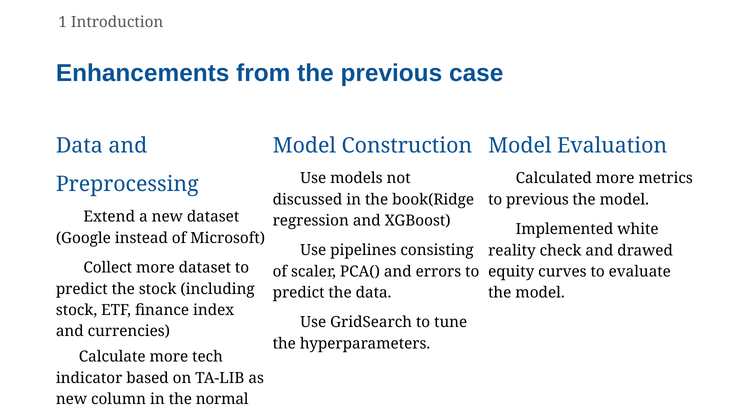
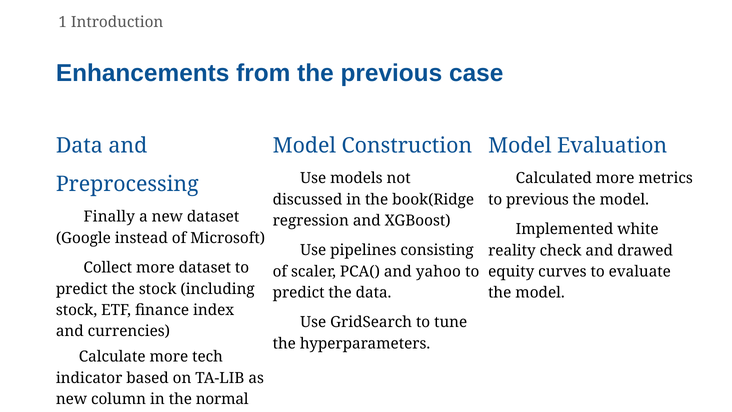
Extend: Extend -> Finally (109, 216)
errors: errors -> yahoo (438, 272)
